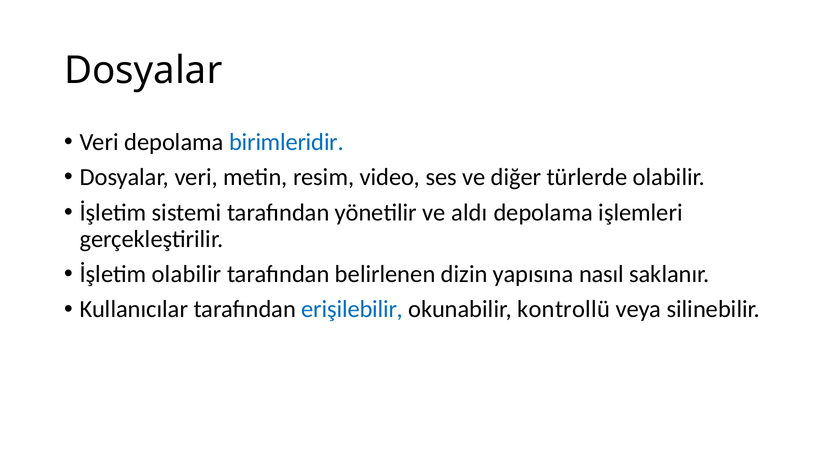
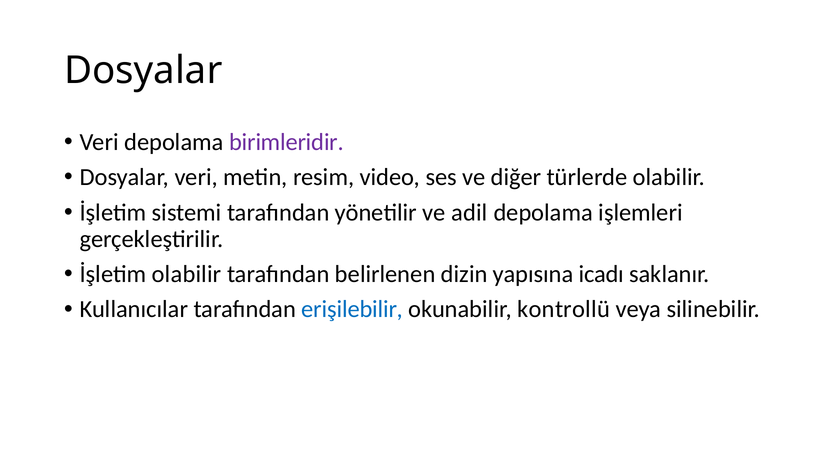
birimleridir colour: blue -> purple (287, 142)
aldı: aldı -> adil (469, 212)
nasıl: nasıl -> icadı (601, 274)
